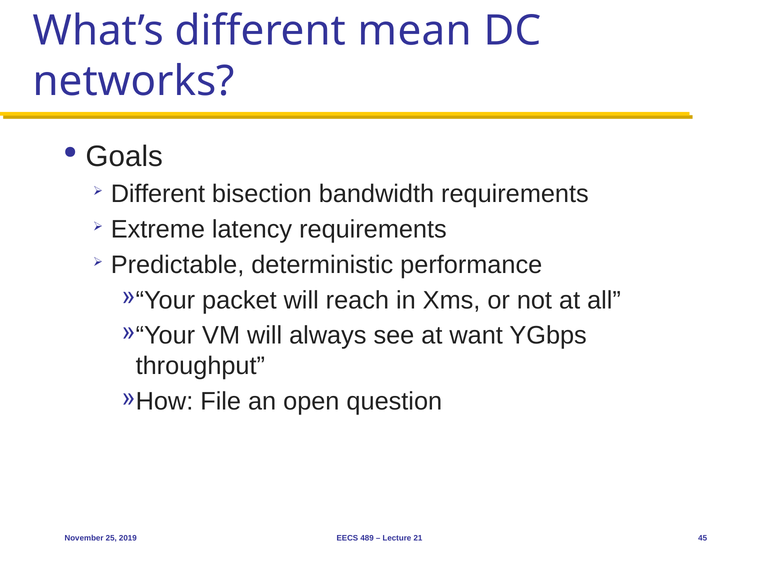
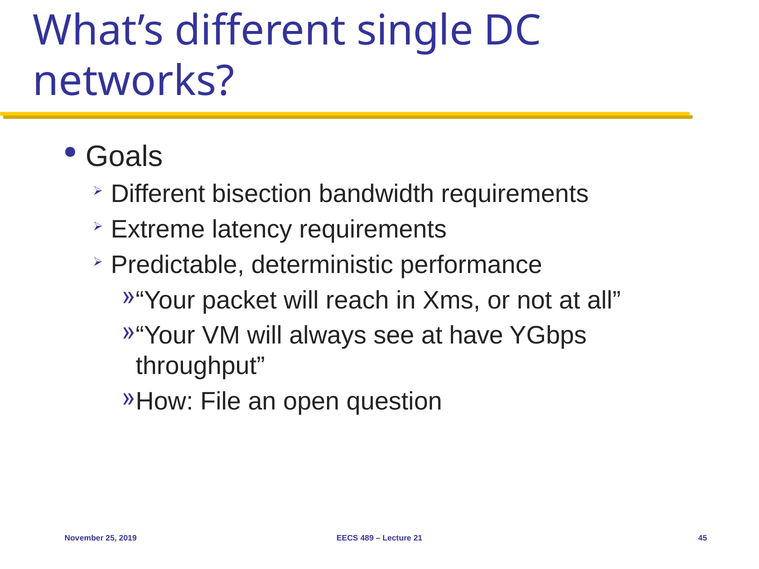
mean: mean -> single (415, 31)
want: want -> have (476, 336)
